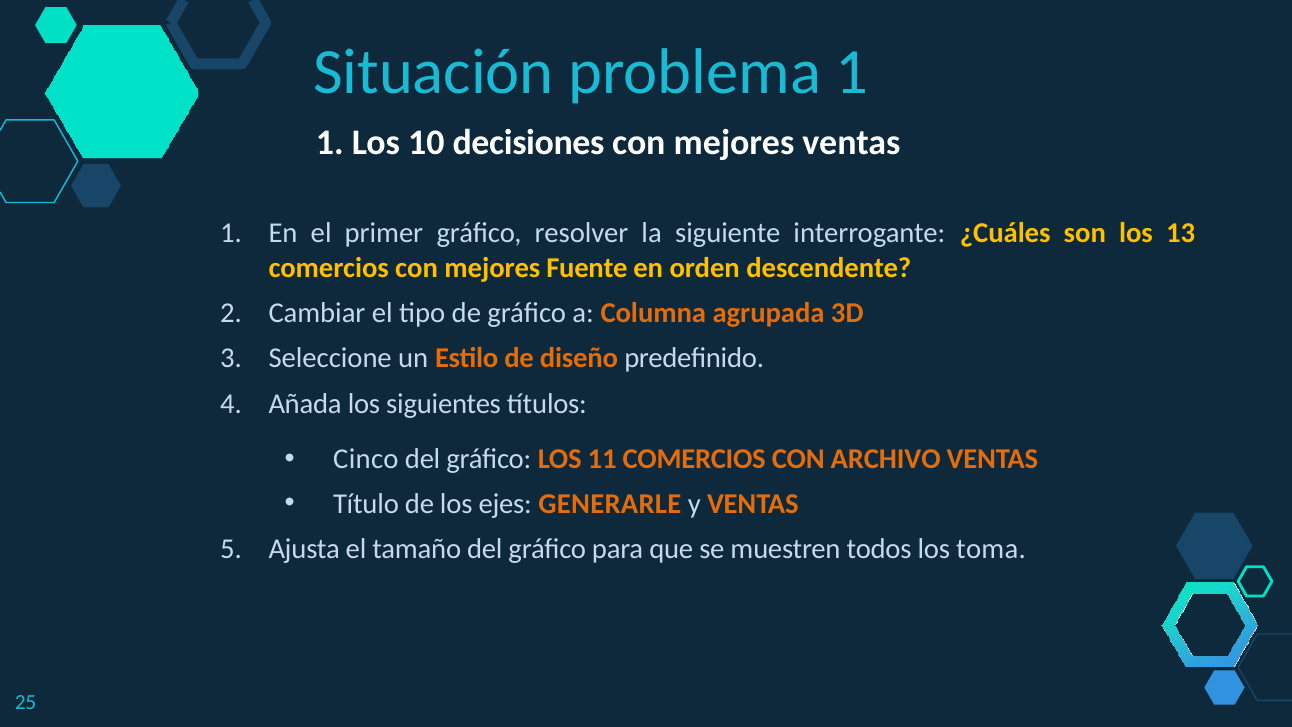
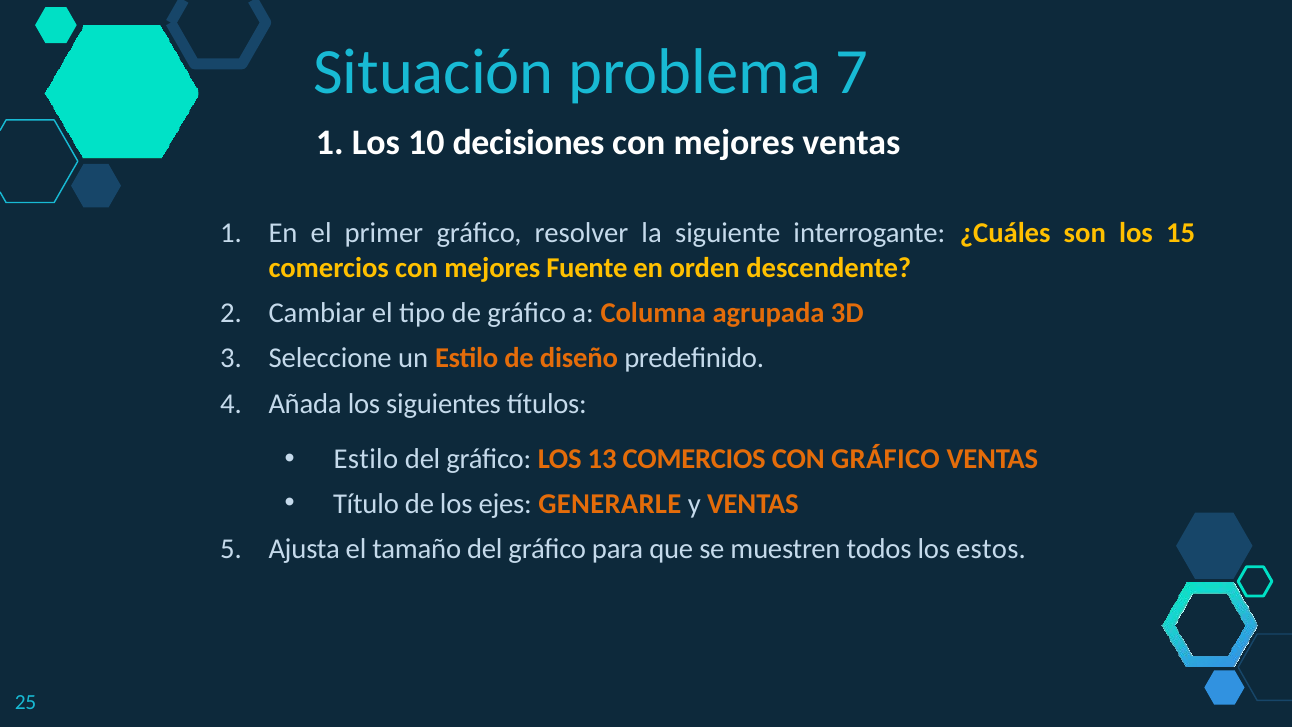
problema 1: 1 -> 7 (852, 72)
13: 13 -> 15 (1181, 233)
Cinco: Cinco -> Estilo (366, 459)
11: 11 -> 13 (602, 459)
CON ARCHIVO: ARCHIVO -> GRÁFICO (885, 459)
toma: toma -> estos (991, 549)
